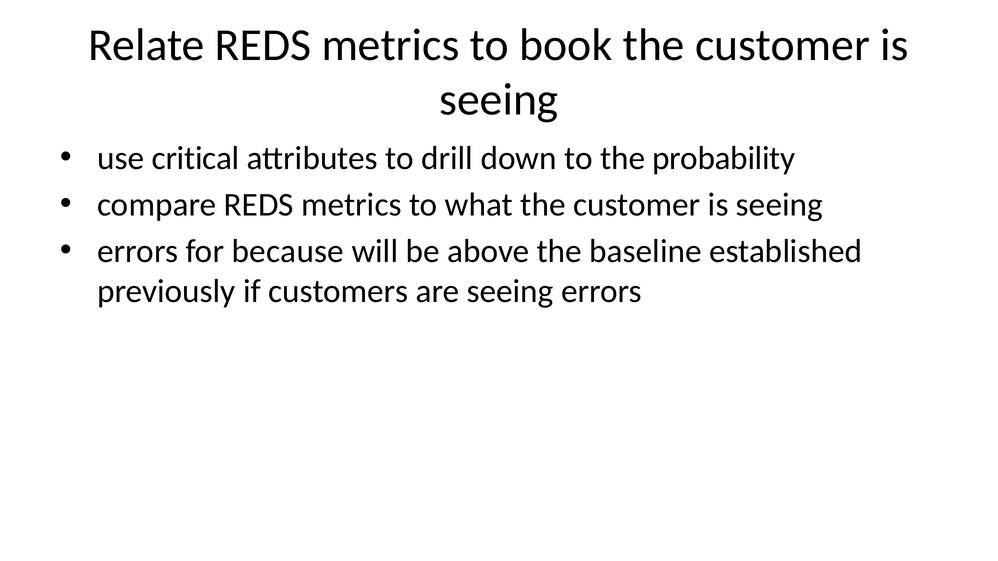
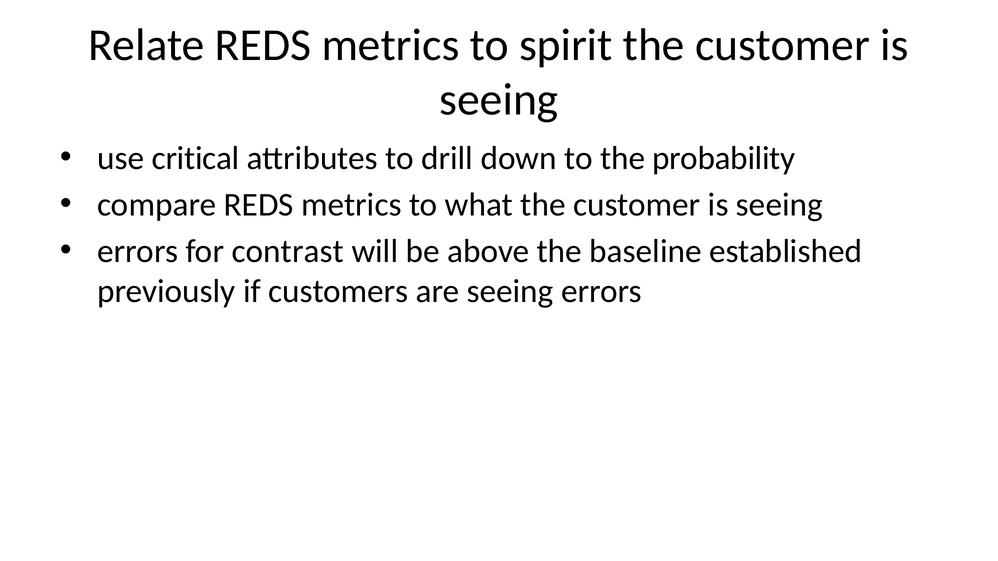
book: book -> spirit (566, 45)
because: because -> contrast (288, 251)
